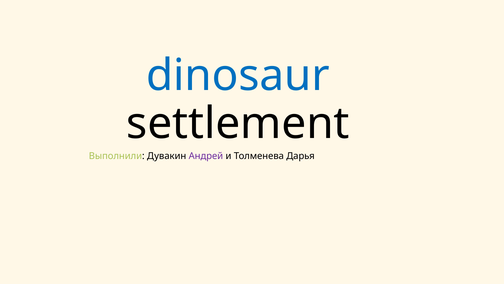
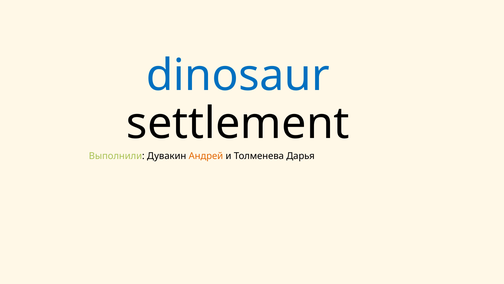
Андрей colour: purple -> orange (206, 156)
